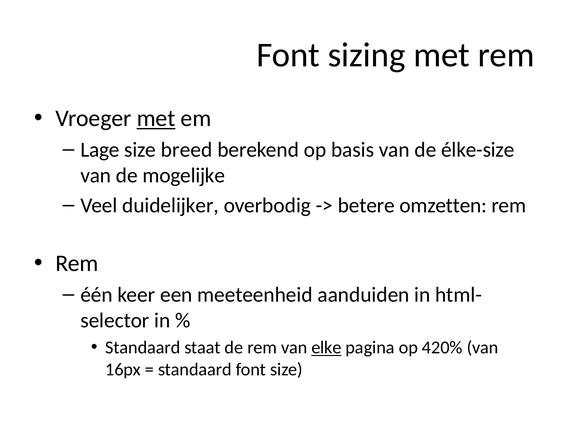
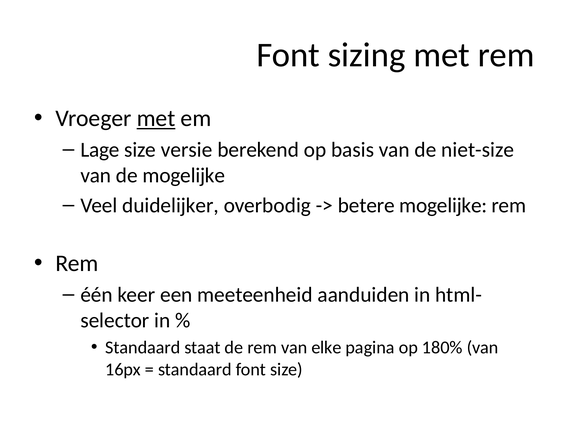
breed: breed -> versie (187, 150)
élke-size: élke-size -> niet-size (478, 150)
betere omzetten: omzetten -> mogelijke (443, 205)
elke underline: present -> none (326, 347)
420%: 420% -> 180% (442, 347)
